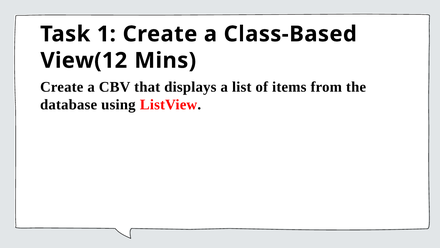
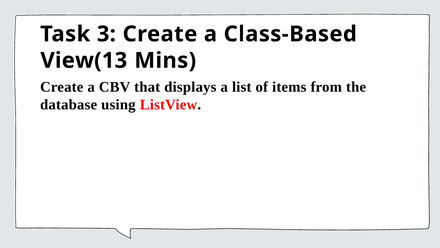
1: 1 -> 3 (106, 34)
View(12: View(12 -> View(13 (84, 60)
